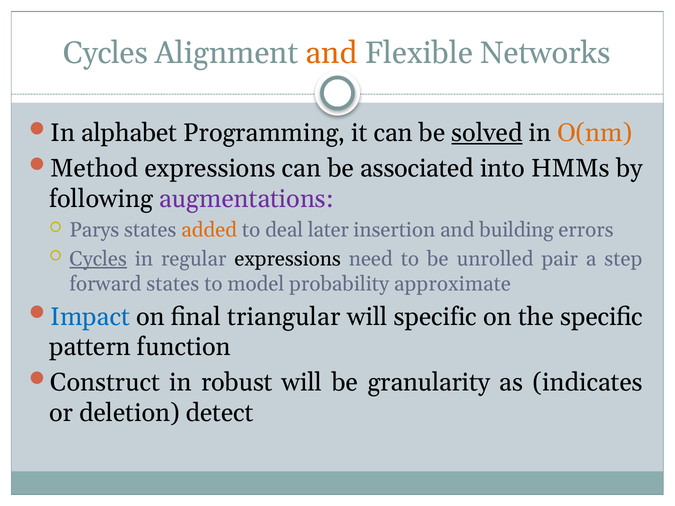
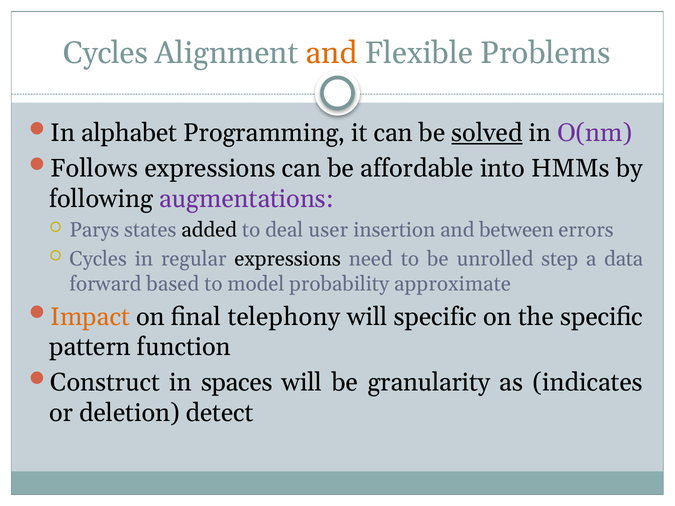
Networks: Networks -> Problems (545, 53)
O(nm colour: orange -> purple (595, 133)
Method: Method -> Follows (94, 168)
associated: associated -> affordable (417, 168)
added colour: orange -> black (209, 230)
later: later -> user (328, 230)
building: building -> between (516, 230)
Cycles underline: present -> none (98, 259)
pair: pair -> step (560, 259)
step: step -> data (624, 259)
forward states: states -> based (173, 284)
Impact colour: blue -> orange (90, 317)
triangular: triangular -> telephony (284, 317)
robust: robust -> spaces (237, 383)
